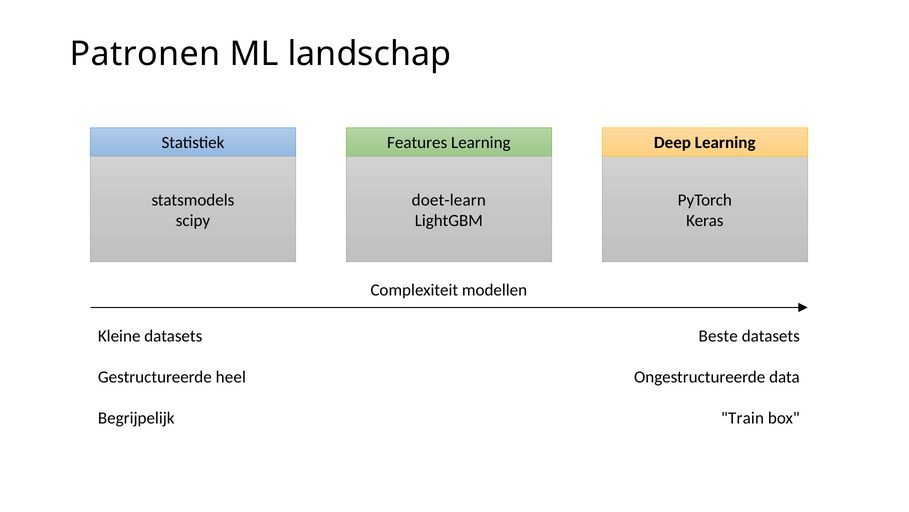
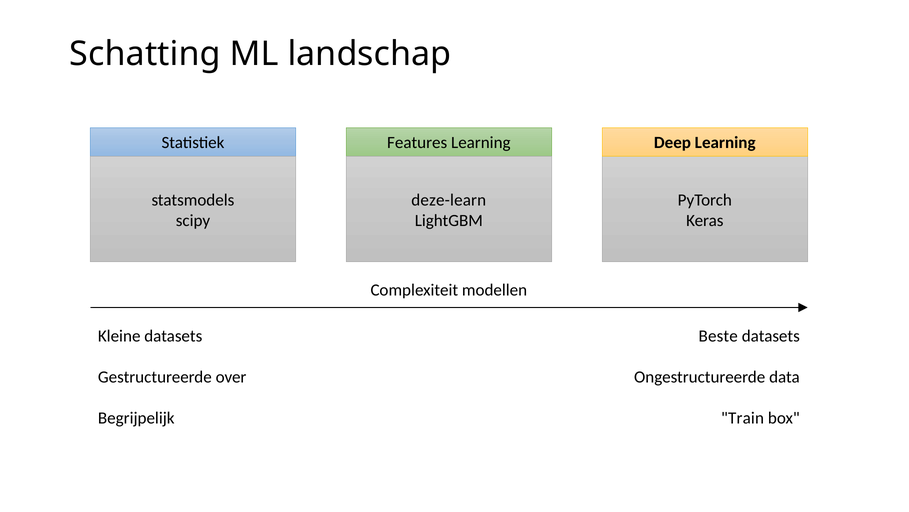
Patronen: Patronen -> Schatting (145, 54)
doet-learn: doet-learn -> deze-learn (449, 200)
heel: heel -> over (231, 377)
